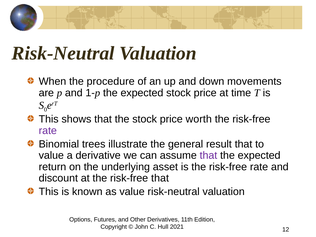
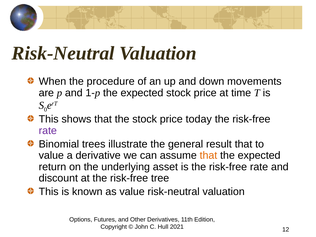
worth: worth -> today (199, 119)
that colour: purple -> orange (208, 155)
risk-free that: that -> tree (160, 178)
